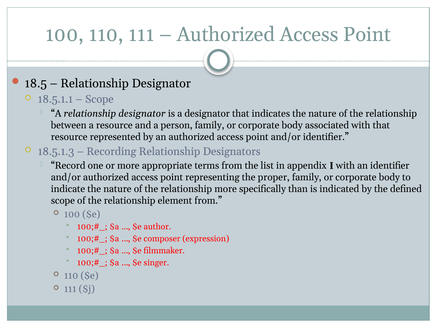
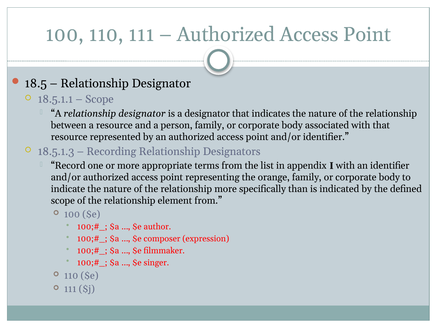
proper: proper -> orange (274, 177)
